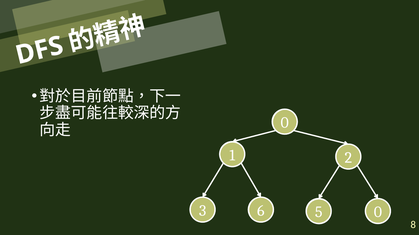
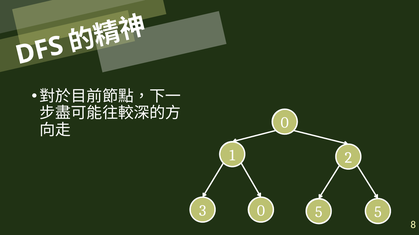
3 6: 6 -> 0 (261, 211)
5 0: 0 -> 5 (378, 213)
